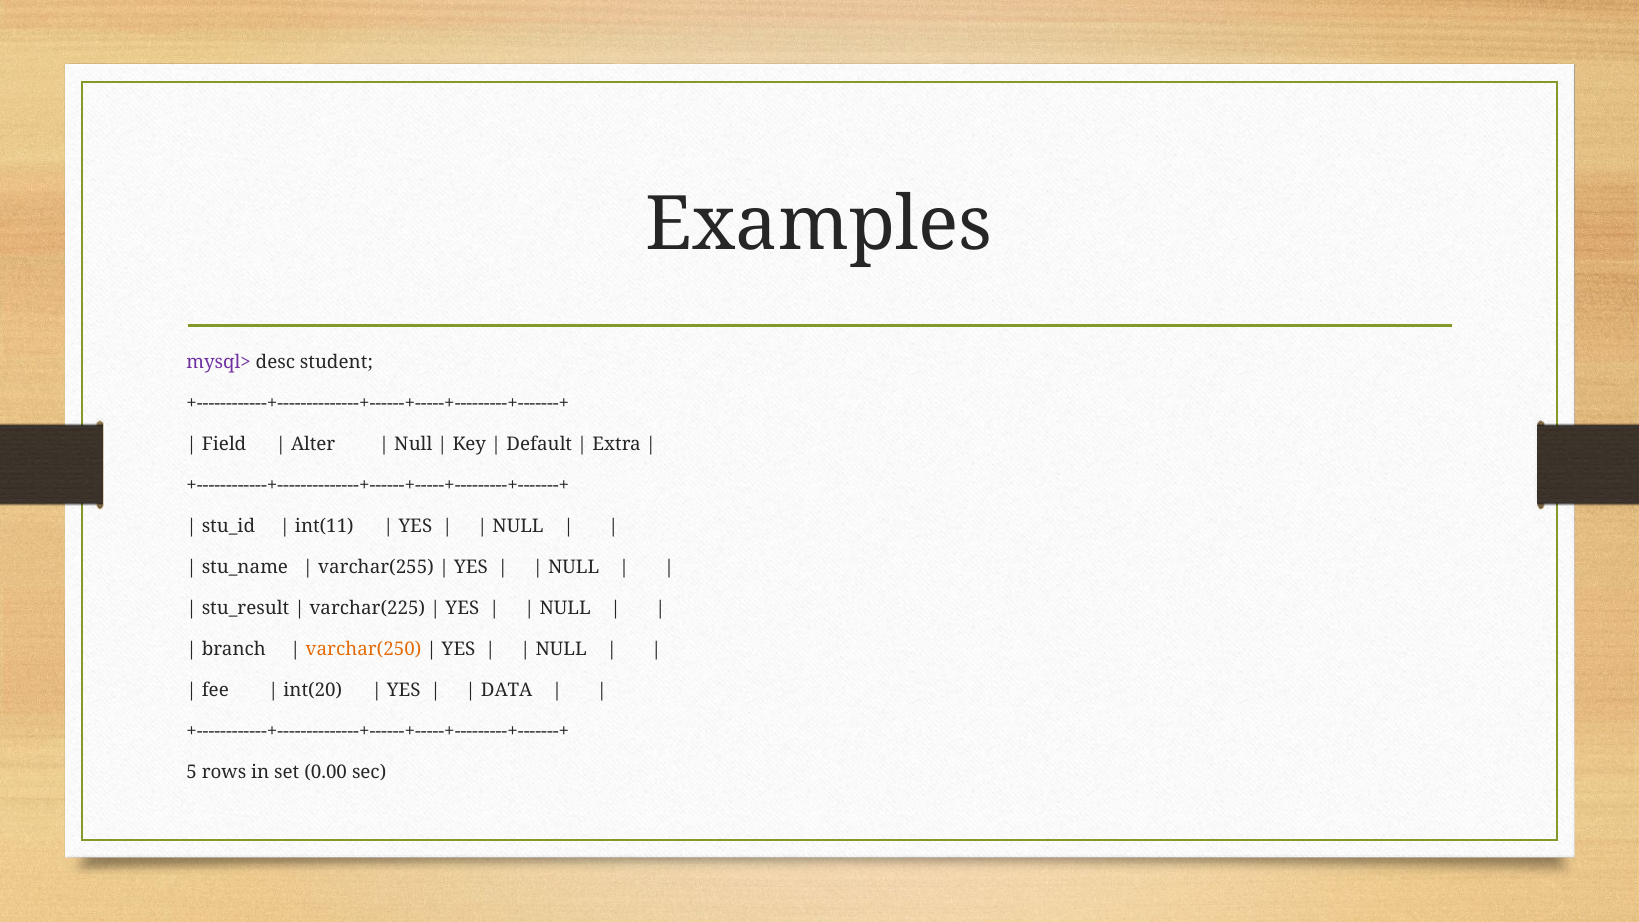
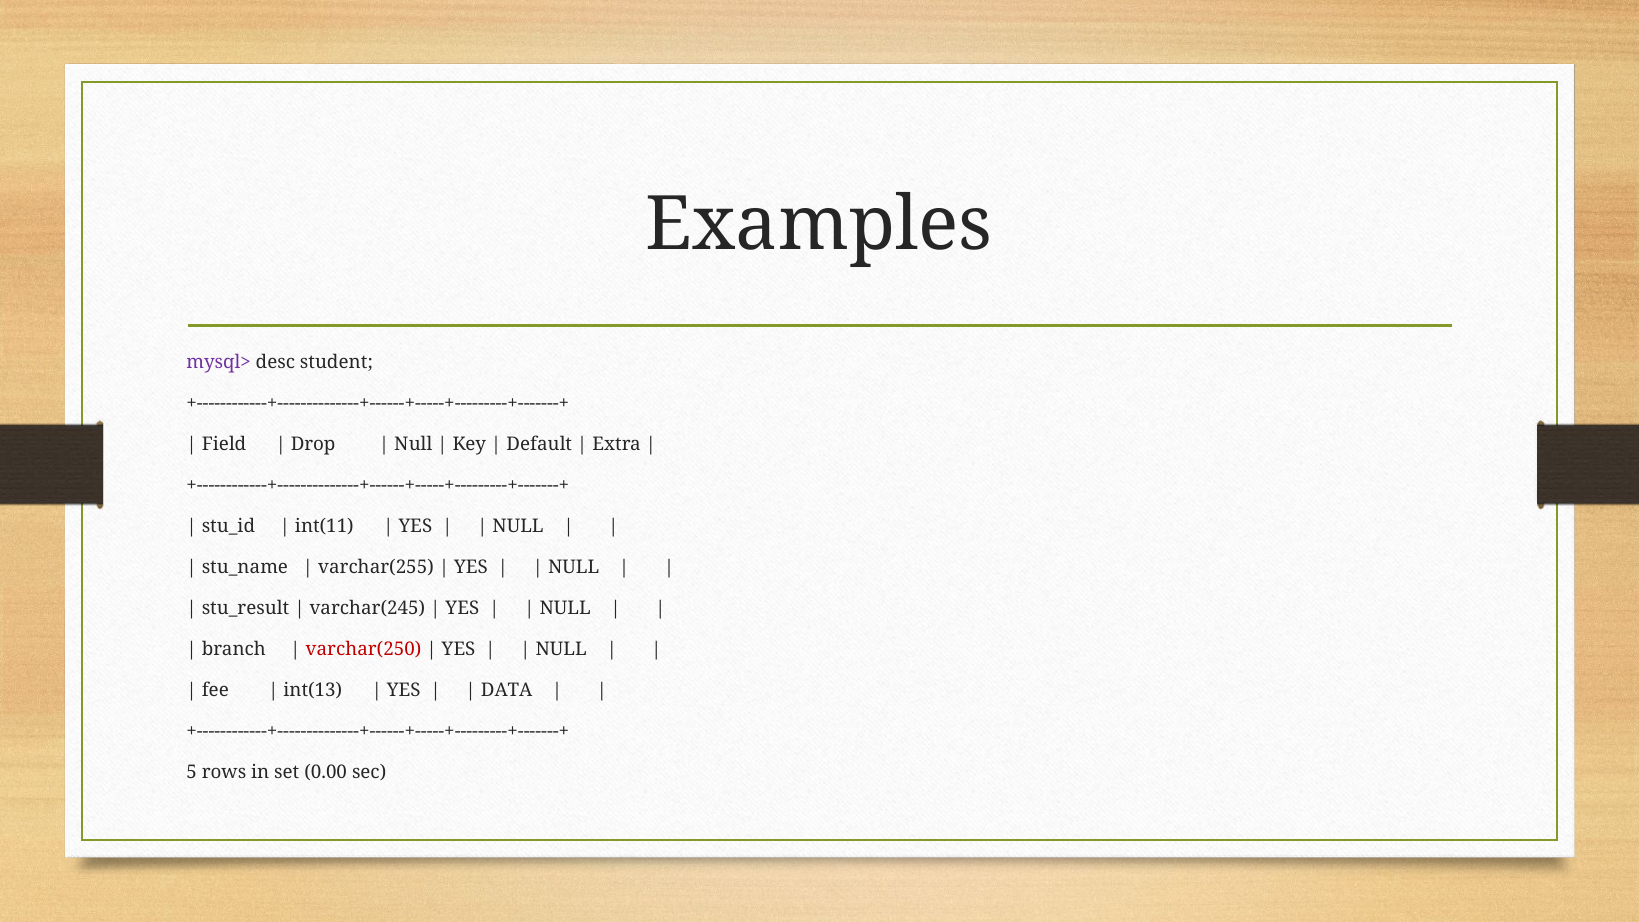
Alter: Alter -> Drop (313, 444)
varchar(225: varchar(225 -> varchar(245 (367, 608)
varchar(250 colour: orange -> red (364, 649)
int(20: int(20 -> int(13 (313, 690)
